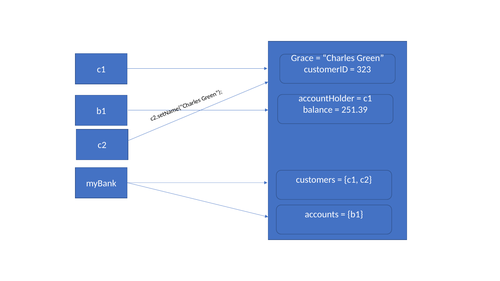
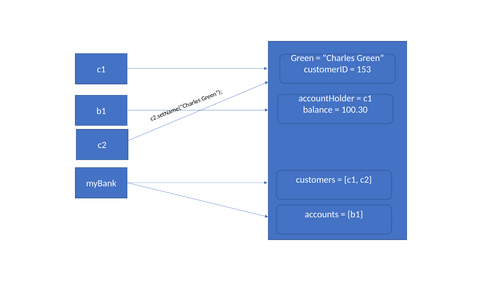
Grace: Grace -> Green (302, 58)
323: 323 -> 153 (364, 69)
251.39: 251.39 -> 100.30 (355, 110)
